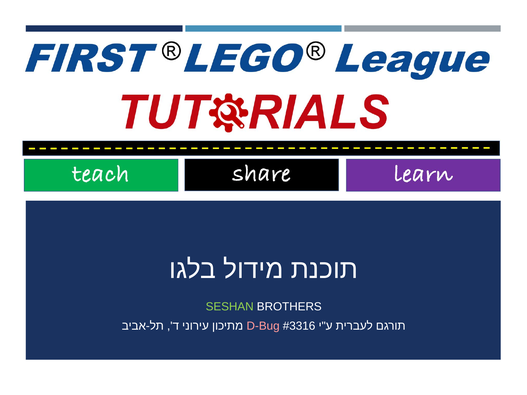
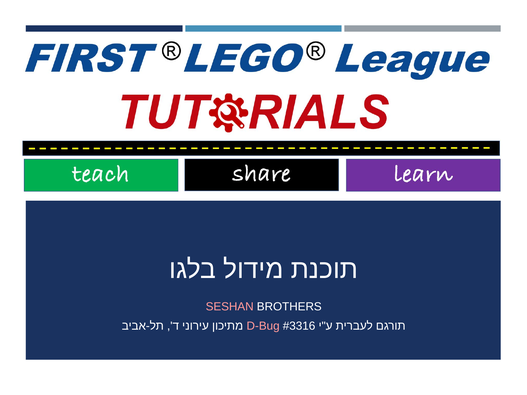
SESHAN colour: light green -> pink (230, 307)
